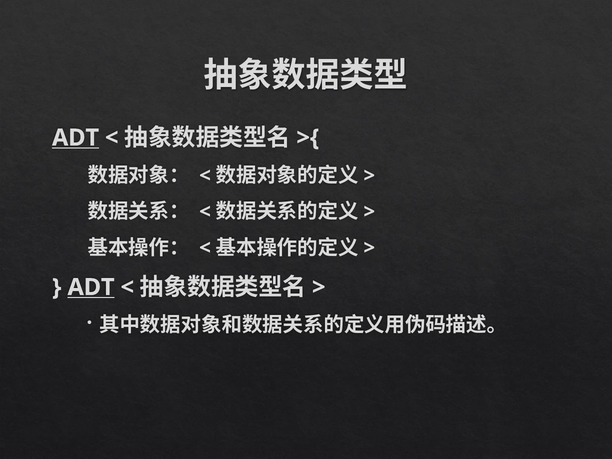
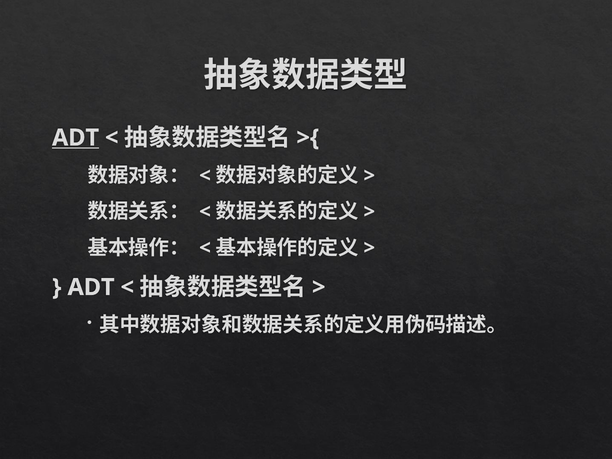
ADT underline: present -> none (91, 287)
